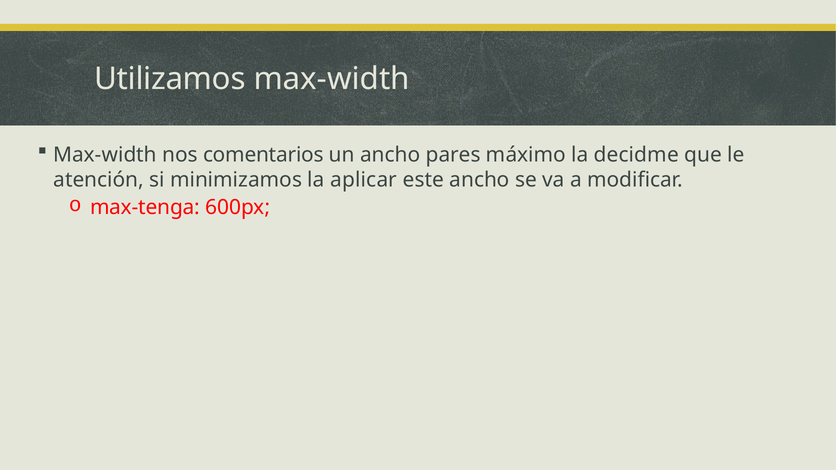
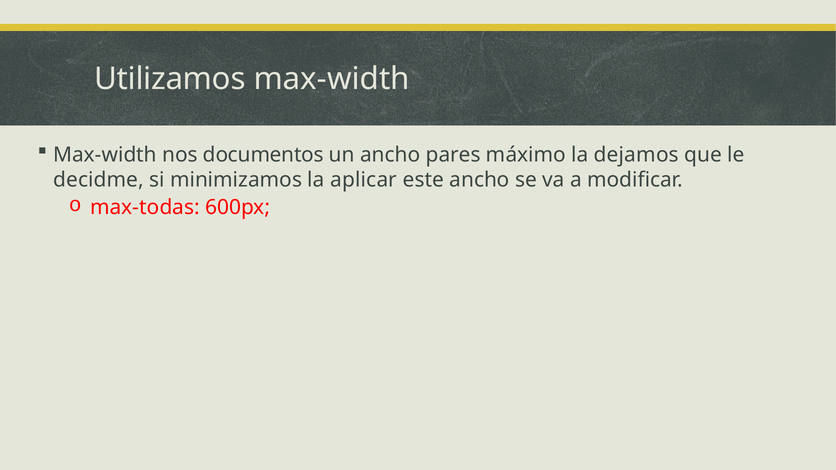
comentarios: comentarios -> documentos (263, 155)
decidme: decidme -> dejamos (636, 155)
atención: atención -> decidme (99, 180)
max-tenga: max-tenga -> max-todas (145, 207)
